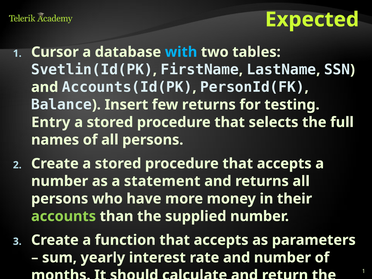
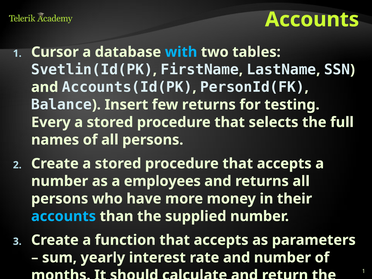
Expected: Expected -> Accounts (312, 20)
Entry: Entry -> Every (51, 122)
statement: statement -> employees (162, 181)
accounts colour: light green -> light blue (64, 216)
